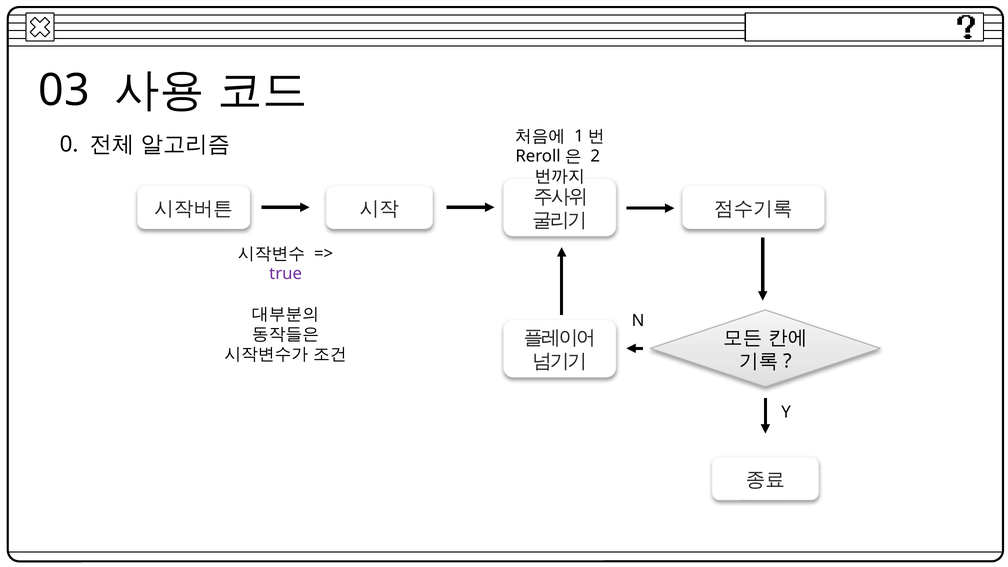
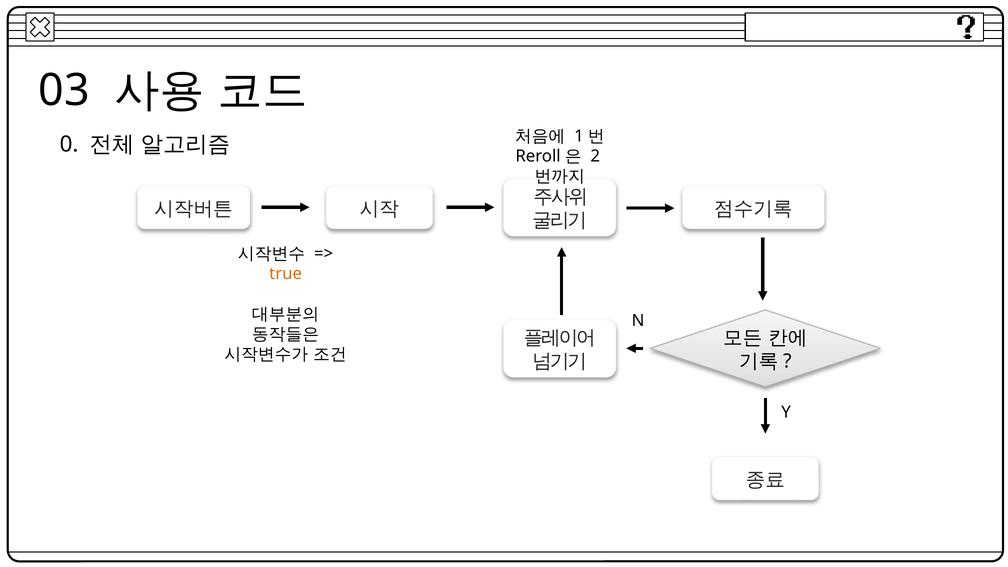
true colour: purple -> orange (286, 274)
